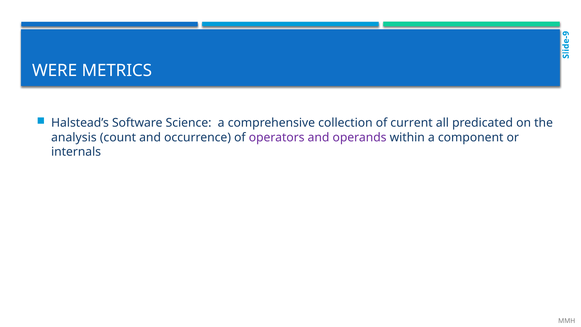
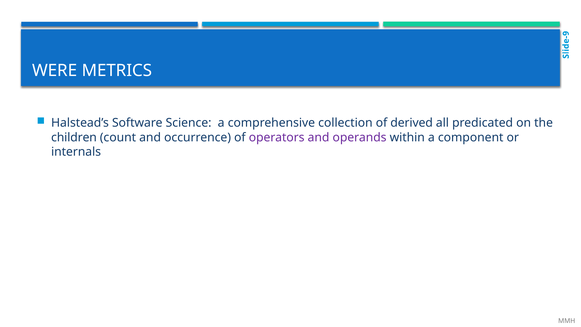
current: current -> derived (412, 123)
analysis: analysis -> children (74, 137)
